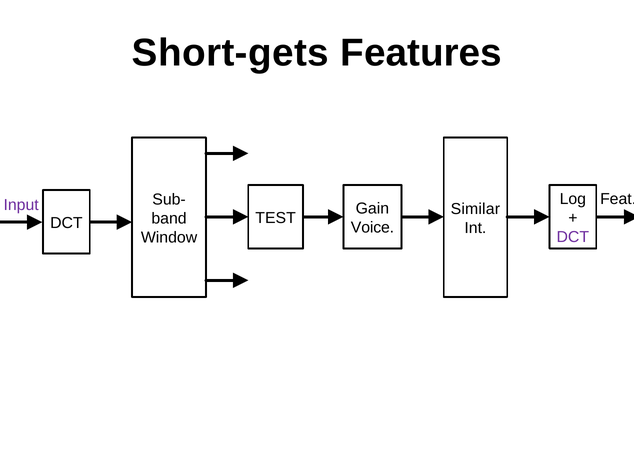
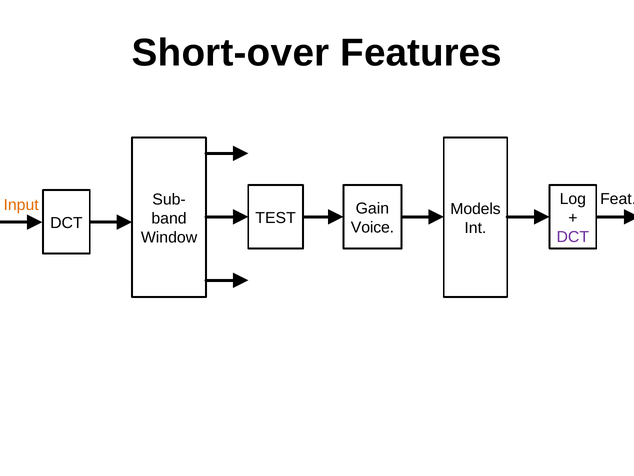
Short-gets: Short-gets -> Short-over (231, 53)
Input colour: purple -> orange (21, 205)
Similar: Similar -> Models (476, 209)
